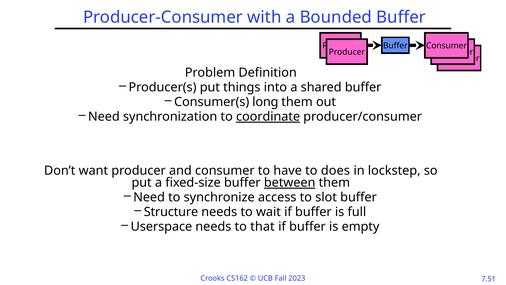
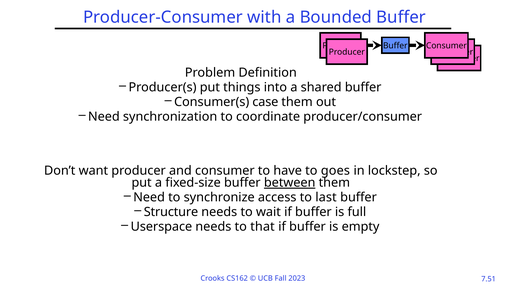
long: long -> case (265, 102)
coordinate underline: present -> none (268, 117)
does: does -> goes (335, 170)
slot: slot -> last (326, 197)
